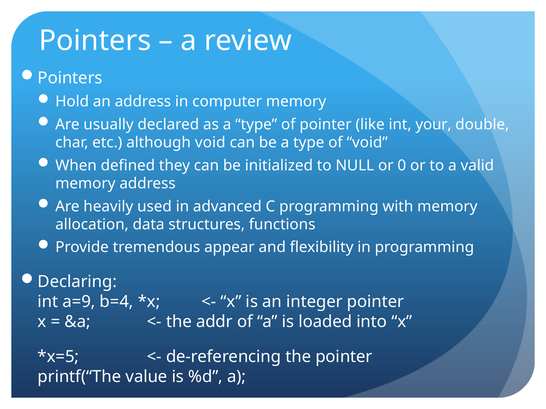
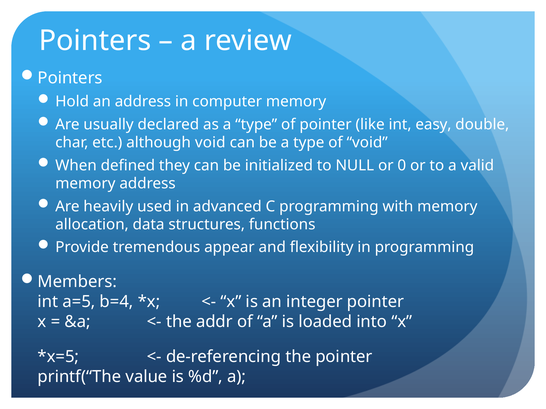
your: your -> easy (433, 125)
Declaring: Declaring -> Members (77, 282)
a=9: a=9 -> a=5 (79, 302)
